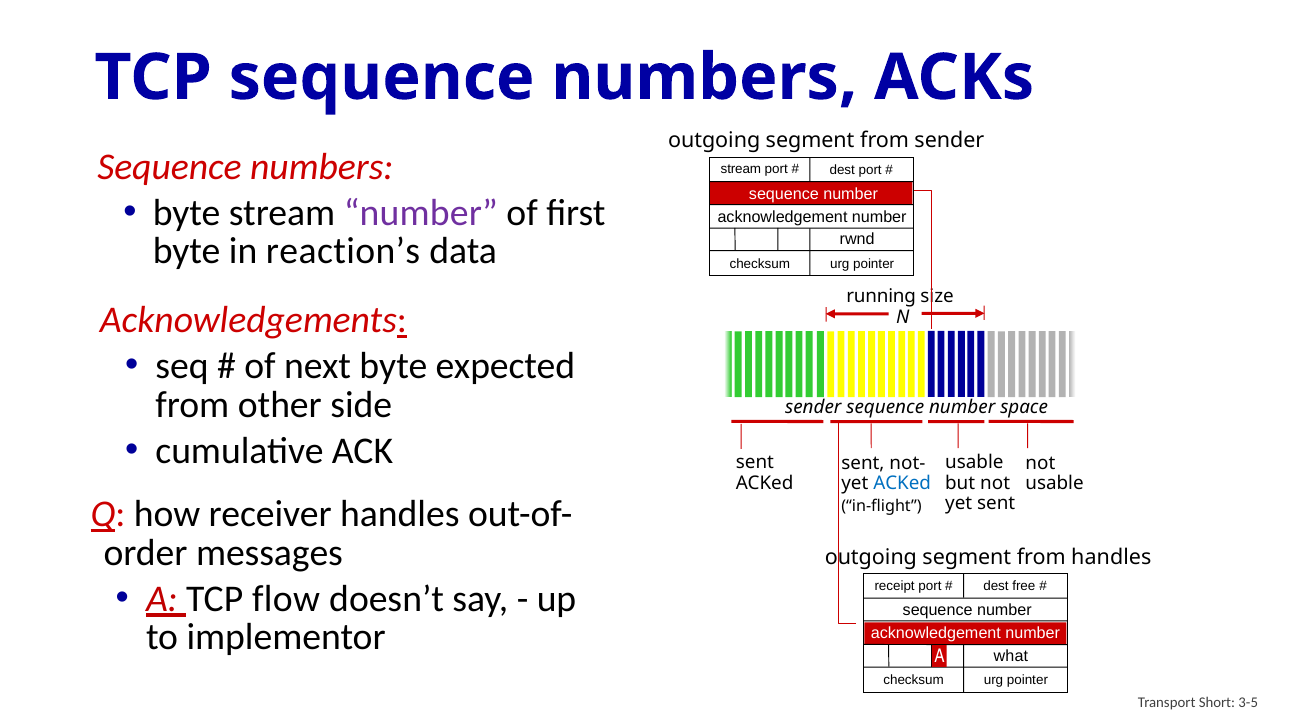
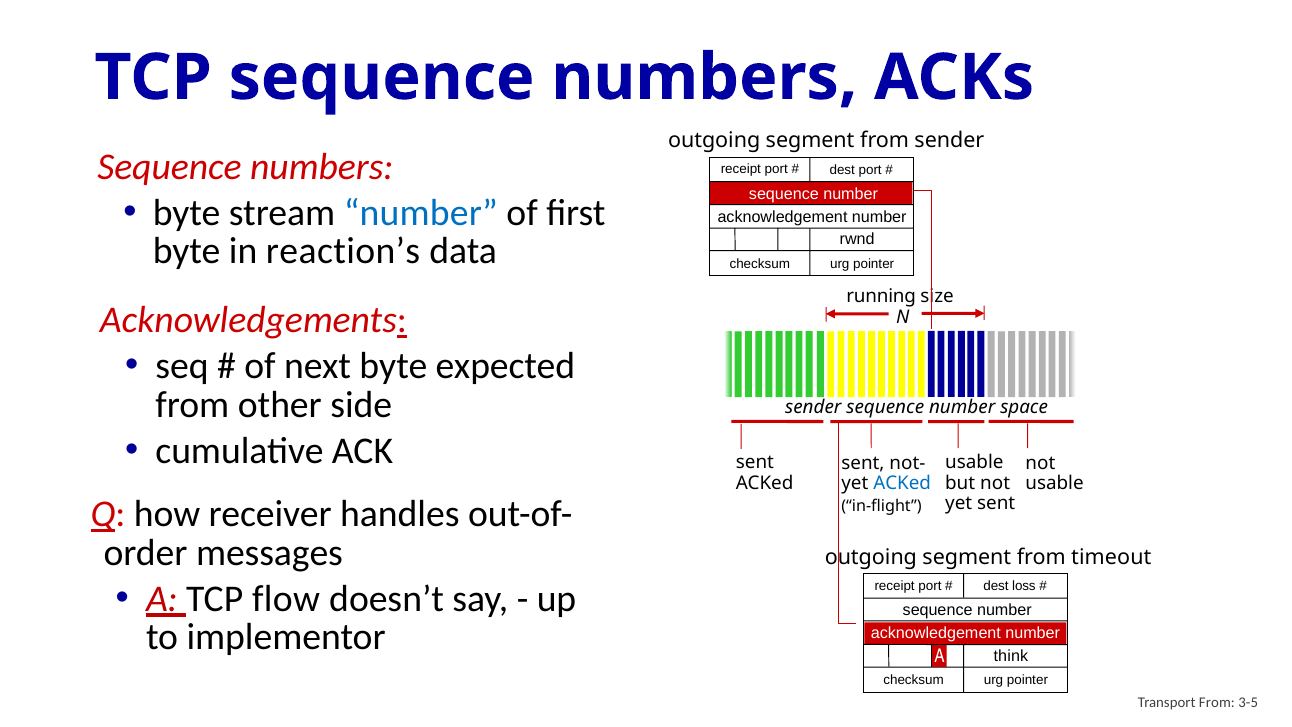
stream: stream -> receipt (741, 169)
number colour: purple -> blue (421, 213)
from handles: handles -> timeout (1111, 558)
free: free -> loss (1024, 586)
what: what -> think (1011, 656)
Transport Short: Short -> From (1217, 703)
